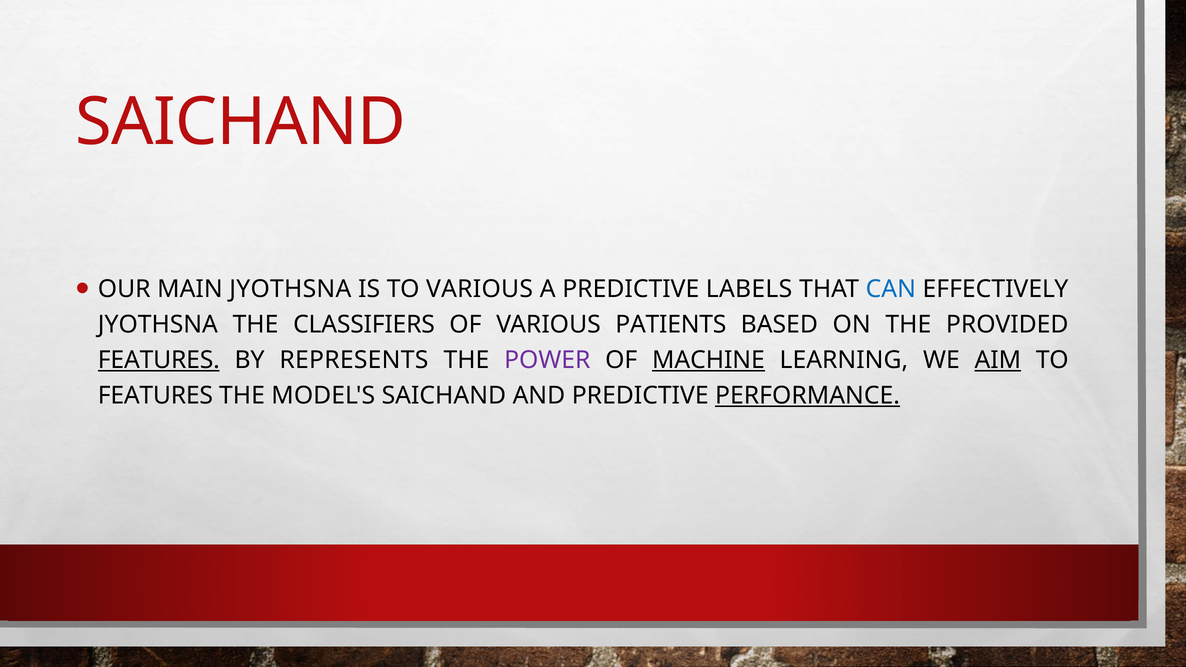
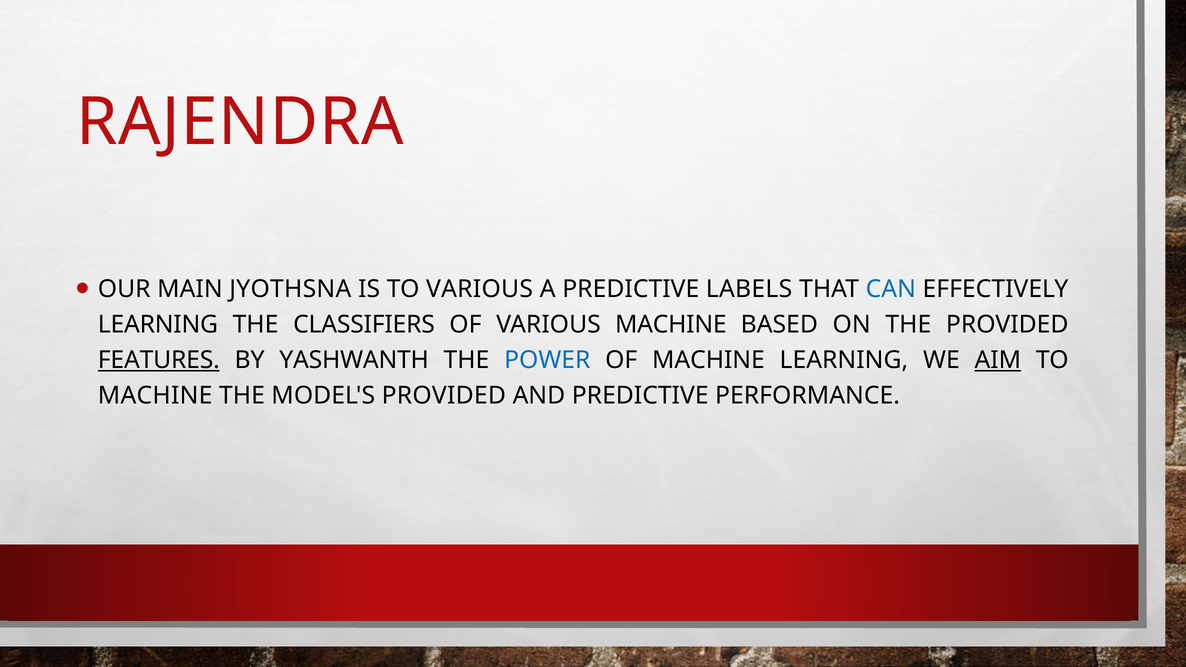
SAICHAND: SAICHAND -> RAJENDRA (240, 122)
JYOTHSNA: JYOTHSNA -> LEARNING (158, 325)
VARIOUS PATIENTS: PATIENTS -> MACHINE (671, 325)
REPRESENTS: REPRESENTS -> YASHWANTH (354, 360)
POWER colour: purple -> blue (547, 360)
MACHINE underline: present -> none (708, 360)
FEATURES: FEATURES -> MACHINE (155, 396)
MODEL'S SAICHAND: SAICHAND -> PROVIDED (444, 396)
PERFORMANCE underline: present -> none (808, 396)
